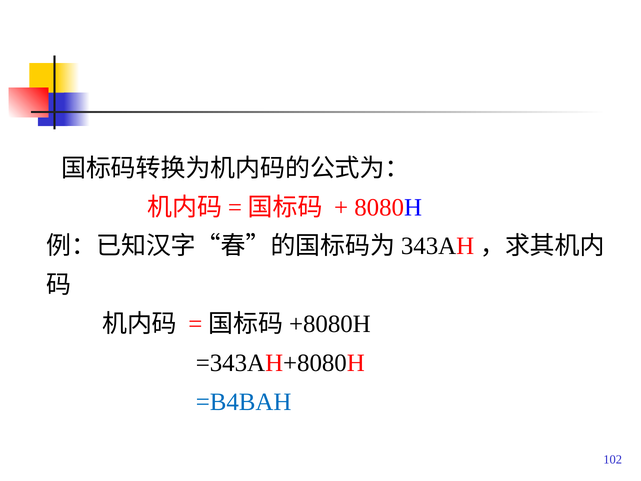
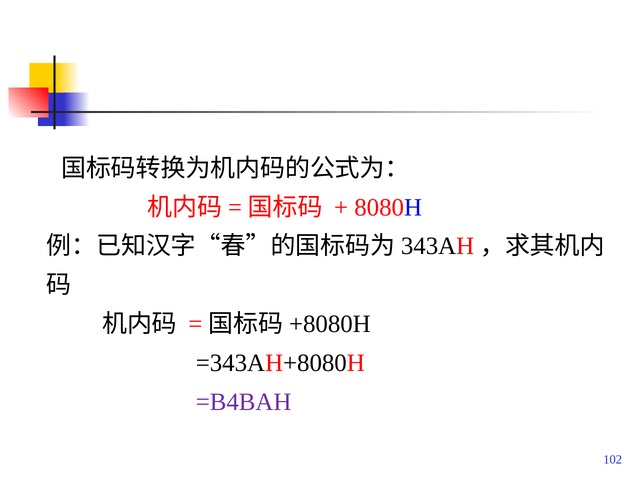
=B4BAH colour: blue -> purple (244, 402)
